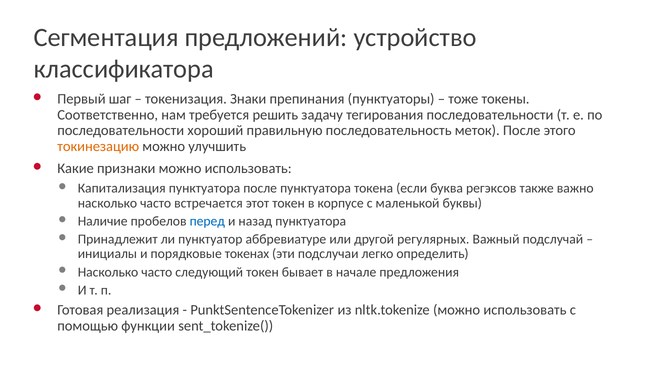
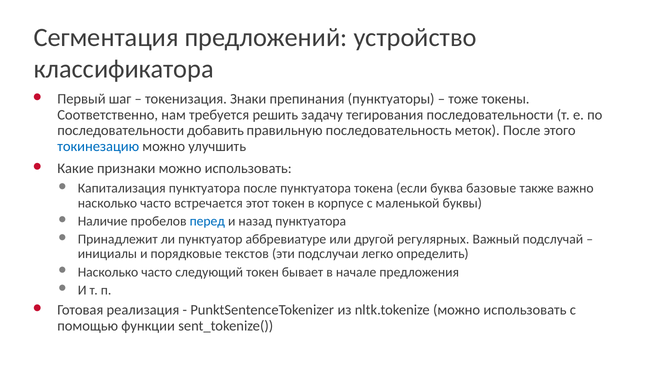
хороший: хороший -> добавить (215, 130)
токинезацию colour: orange -> blue (98, 146)
регэксов: регэксов -> базовые (491, 188)
токенах: токенах -> текстов (247, 254)
